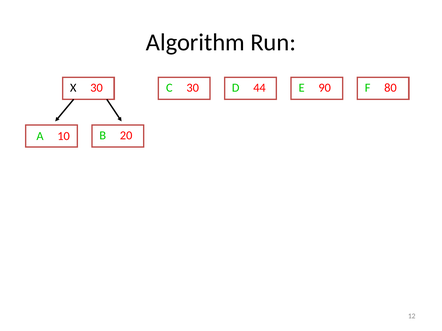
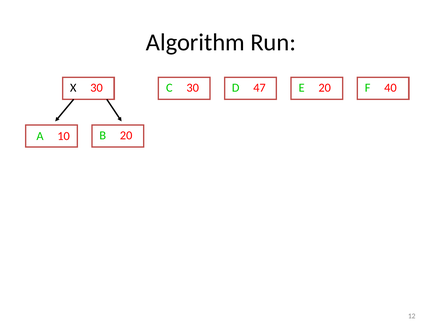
44: 44 -> 47 (259, 88)
E 90: 90 -> 20 (325, 88)
80: 80 -> 40 (390, 88)
